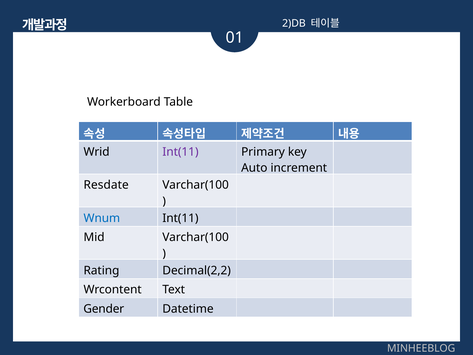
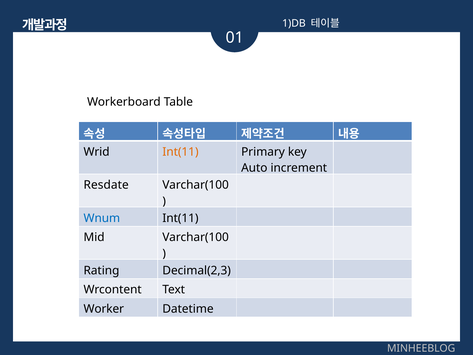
2)DB: 2)DB -> 1)DB (294, 23)
Int(11 colour: purple -> orange (180, 152)
Decimal(2,2: Decimal(2,2 -> Decimal(2,3 (197, 270)
Gender: Gender -> Worker (104, 309)
